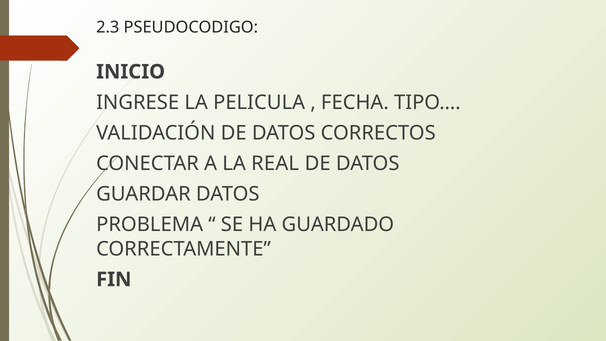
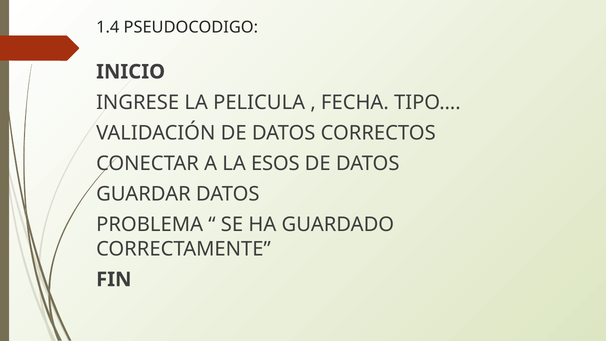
2.3: 2.3 -> 1.4 (108, 27)
REAL: REAL -> ESOS (275, 163)
